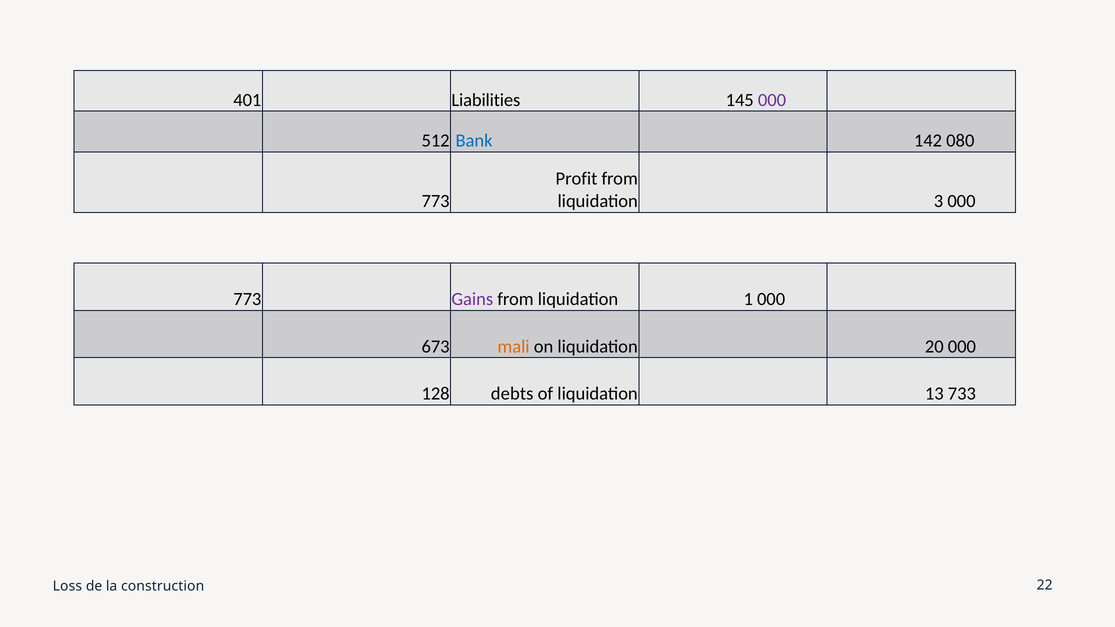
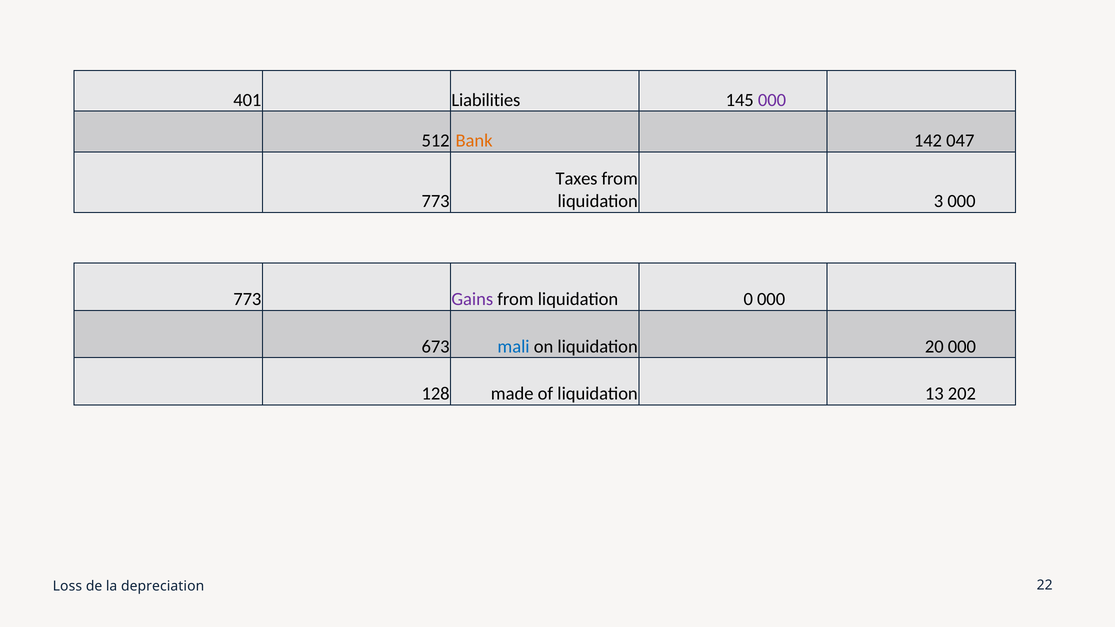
Bank colour: blue -> orange (474, 141)
080: 080 -> 047 (960, 141)
Profit: Profit -> Taxes (577, 179)
1: 1 -> 0 (748, 299)
mali colour: orange -> blue (514, 347)
debts: debts -> made (512, 394)
733: 733 -> 202 (962, 394)
construction: construction -> depreciation (163, 586)
